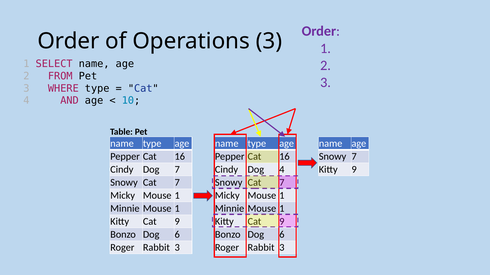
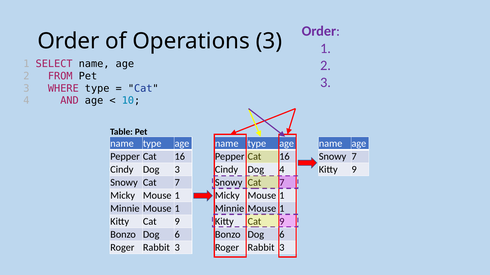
Dog 7: 7 -> 3 (177, 170)
